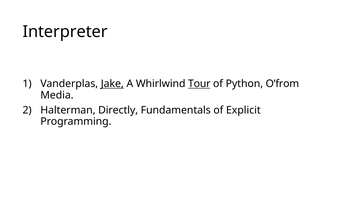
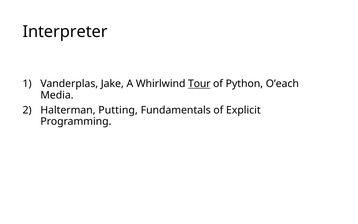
Jake underline: present -> none (112, 84)
O’from: O’from -> O’each (282, 84)
Directly: Directly -> Putting (118, 110)
